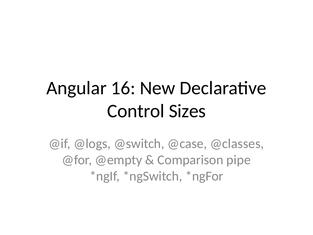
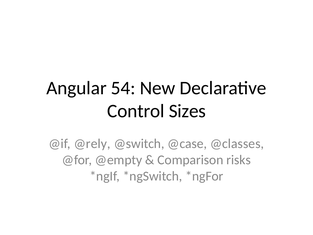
16: 16 -> 54 (123, 88)
@logs: @logs -> @rely (92, 144)
pipe: pipe -> risks (239, 160)
